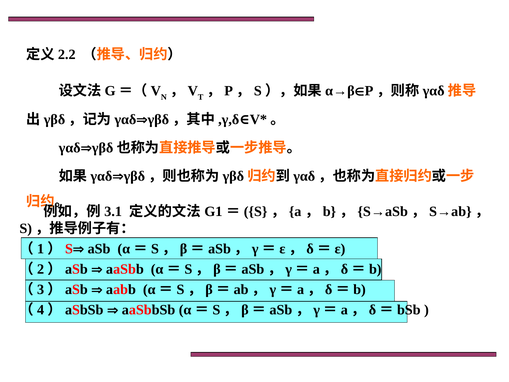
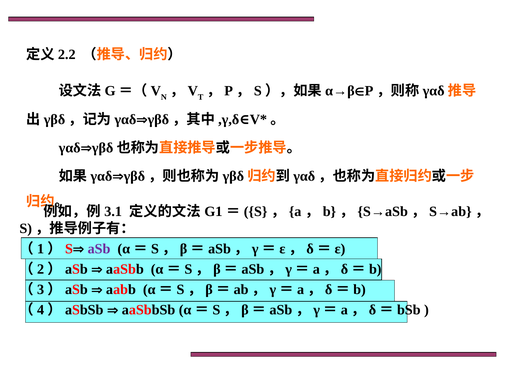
aSb colour: black -> purple (99, 249)
